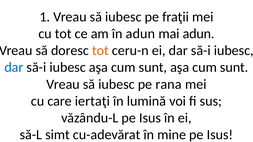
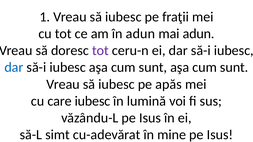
tot colour: orange -> purple (100, 51)
rana: rana -> apăs (169, 84)
care iertaţi: iertaţi -> iubesc (92, 101)
